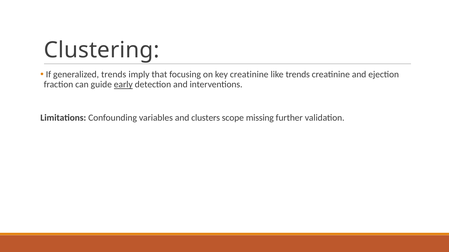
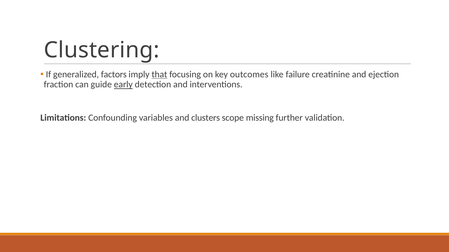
generalized trends: trends -> factors (114, 75)
that underline: none -> present (159, 75)
key creatinine: creatinine -> outcomes (249, 75)
like trends: trends -> failure (298, 75)
